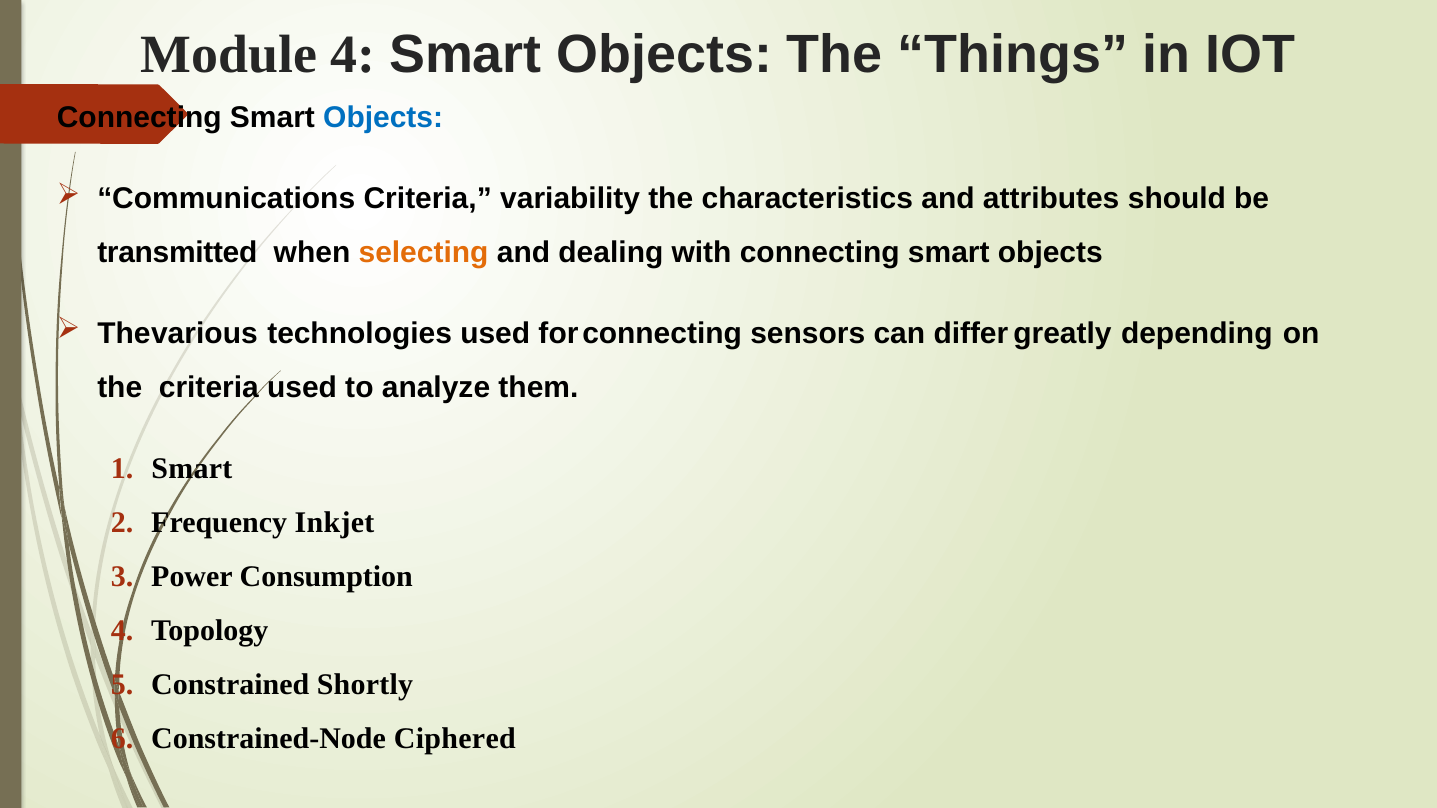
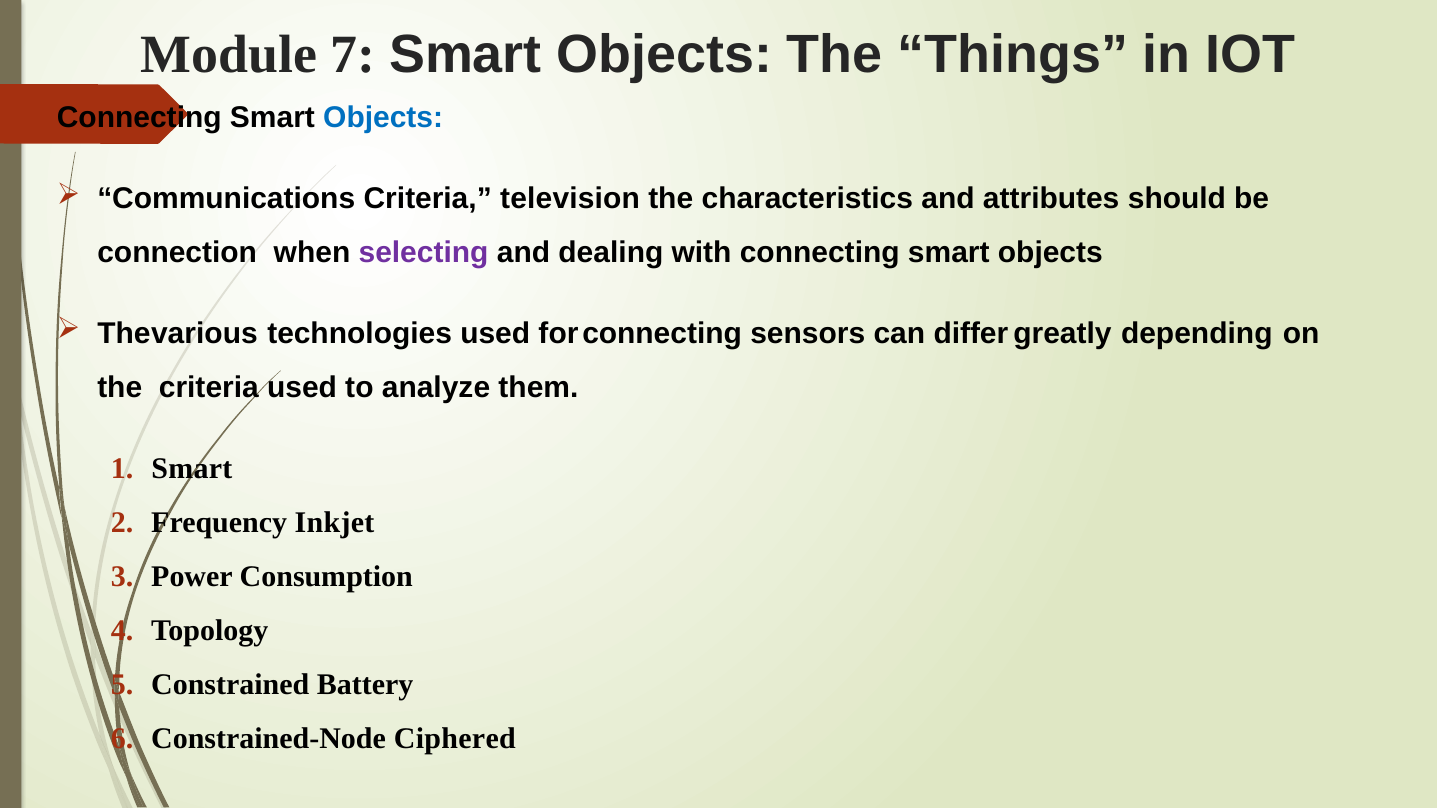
Module 4: 4 -> 7 (353, 55)
variability: variability -> television (570, 199)
transmitted: transmitted -> connection (177, 253)
selecting colour: orange -> purple (424, 253)
Shortly: Shortly -> Battery (365, 685)
